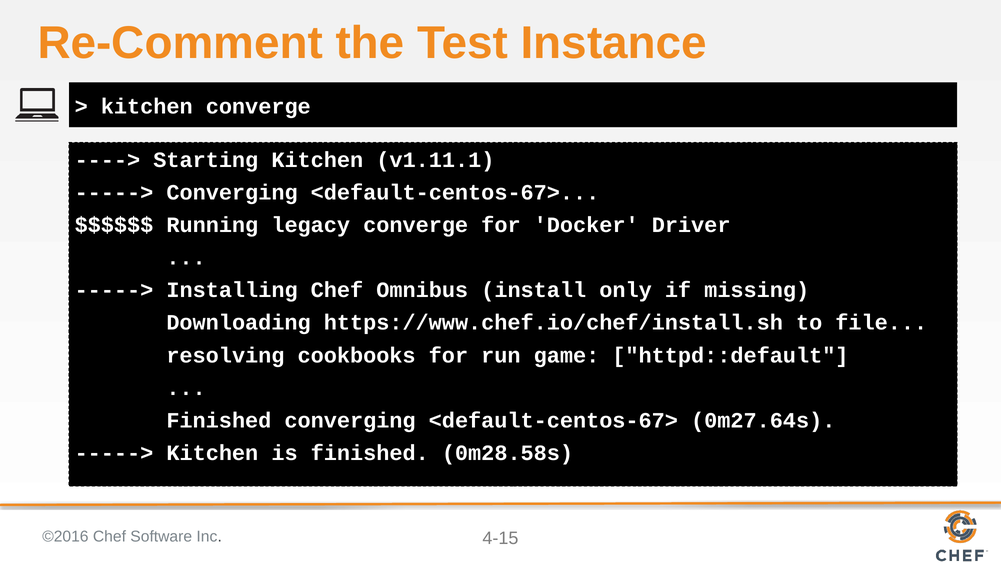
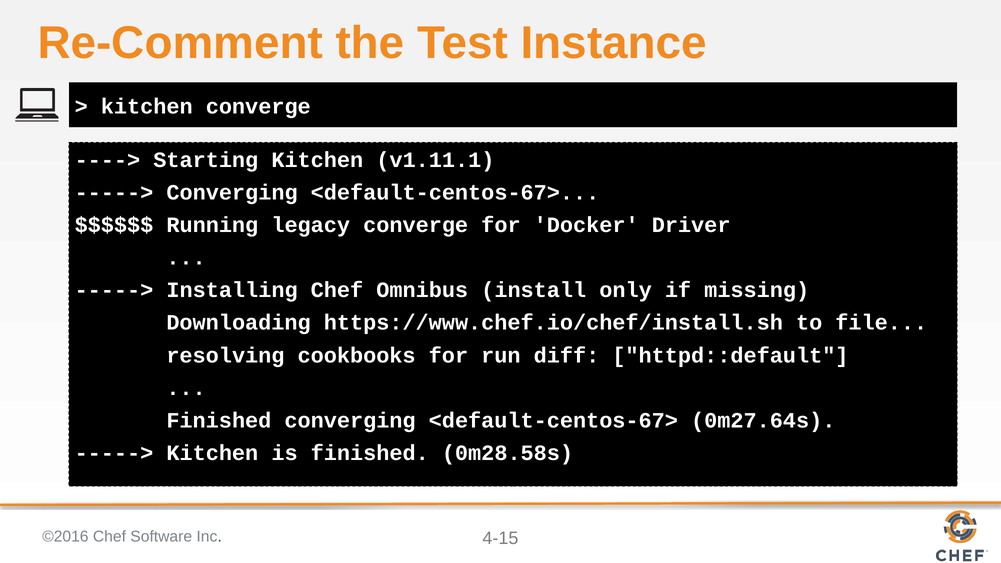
game: game -> diff (567, 355)
